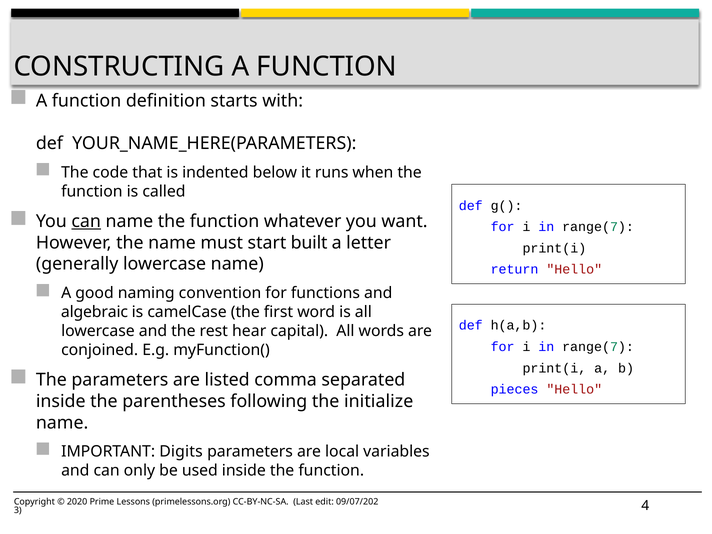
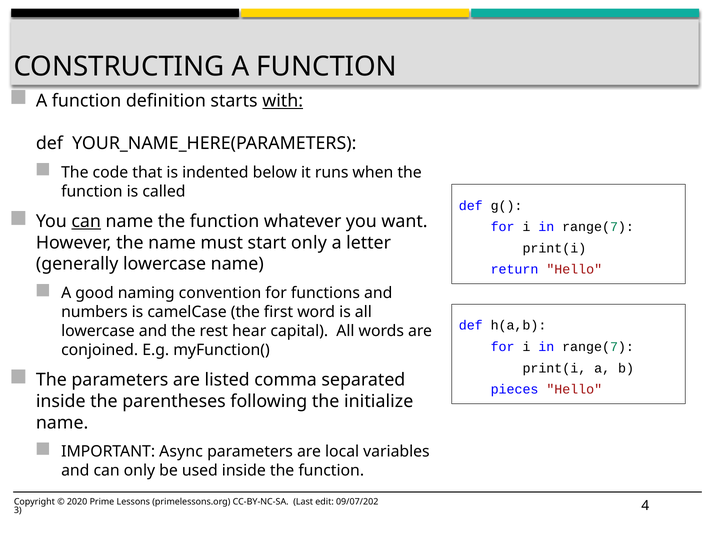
with underline: none -> present (283, 101)
start built: built -> only (309, 243)
algebraic: algebraic -> numbers (94, 312)
Digits: Digits -> Async (181, 452)
